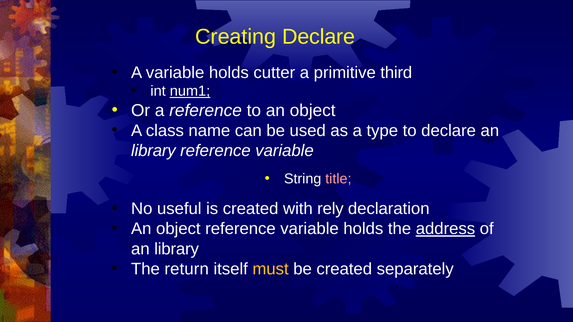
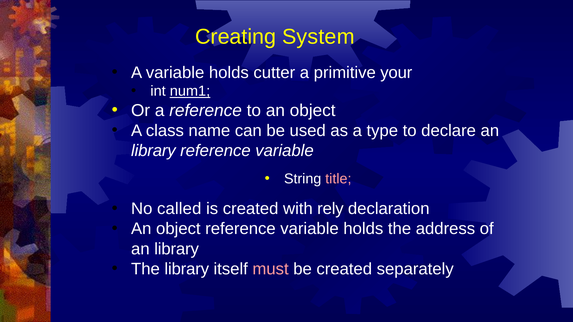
Creating Declare: Declare -> System (318, 37)
third: third -> your (396, 73)
useful: useful -> called (179, 209)
address underline: present -> none (445, 229)
The return: return -> library (187, 269)
must colour: yellow -> pink (271, 269)
